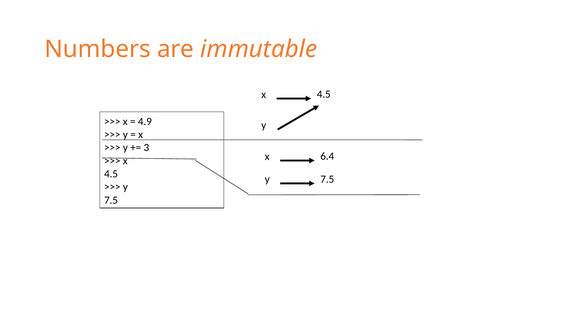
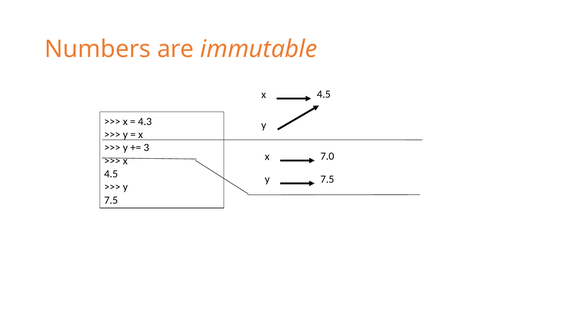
4.9: 4.9 -> 4.3 (145, 121)
6.4: 6.4 -> 7.0 (327, 156)
